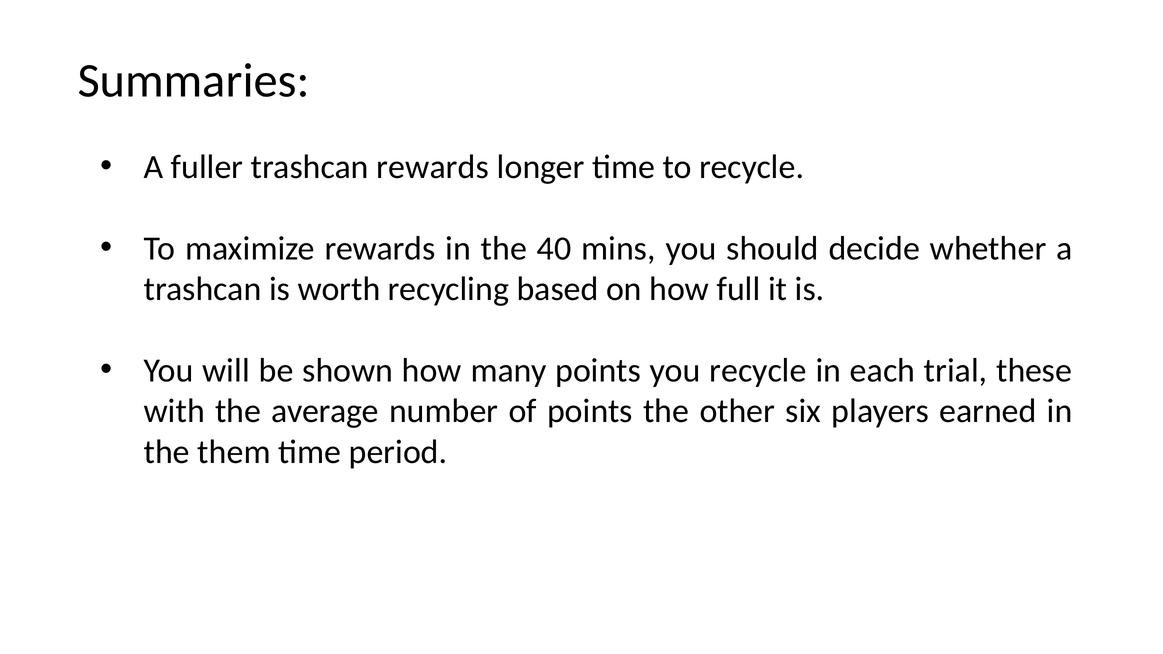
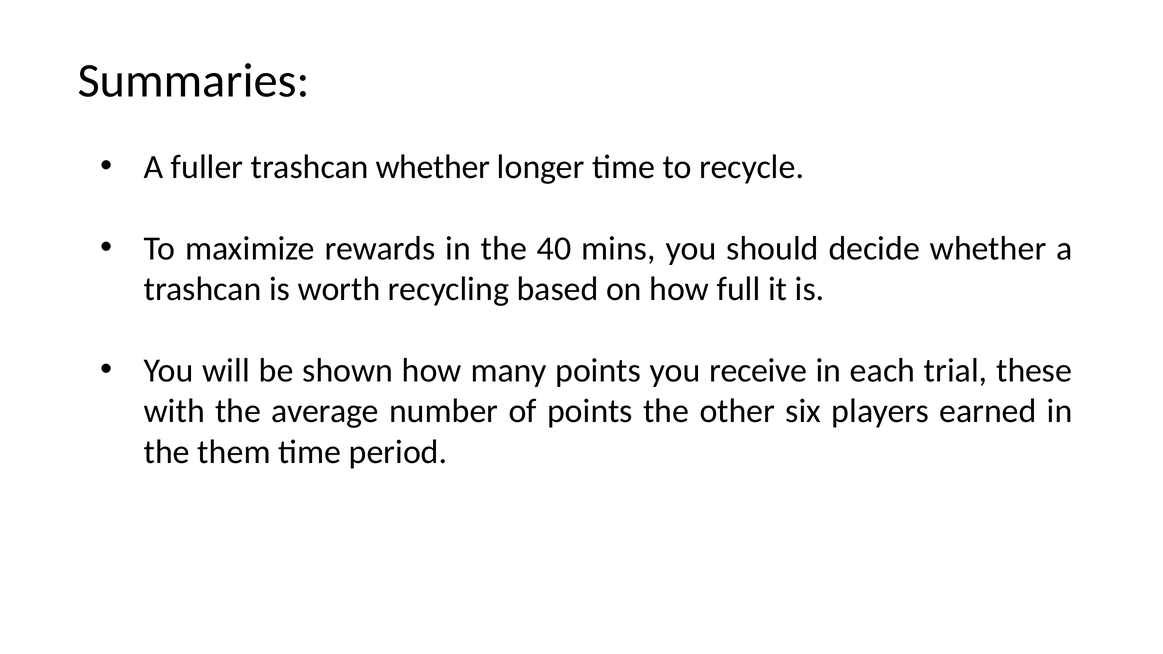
trashcan rewards: rewards -> whether (433, 167)
you recycle: recycle -> receive (758, 371)
